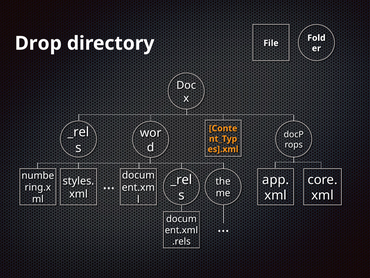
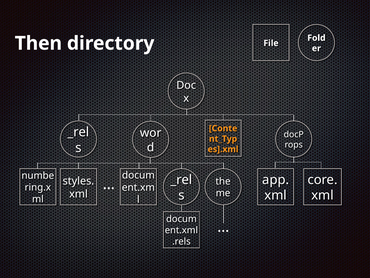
Drop: Drop -> Then (38, 43)
